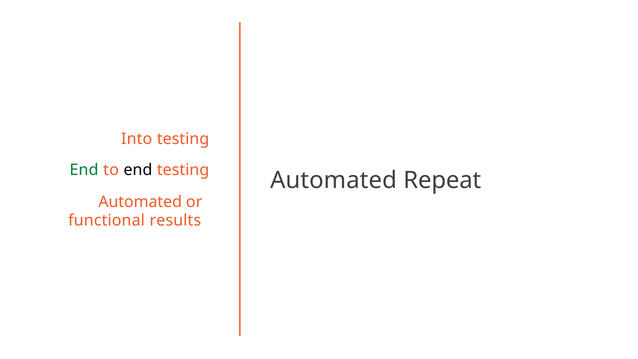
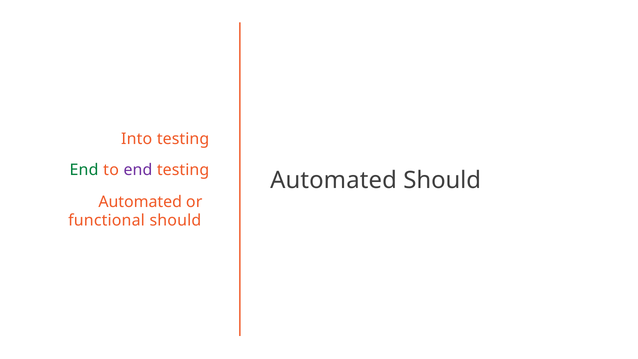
end colour: black -> purple (138, 170)
Automated Repeat: Repeat -> Should (442, 180)
functional results: results -> should (175, 220)
